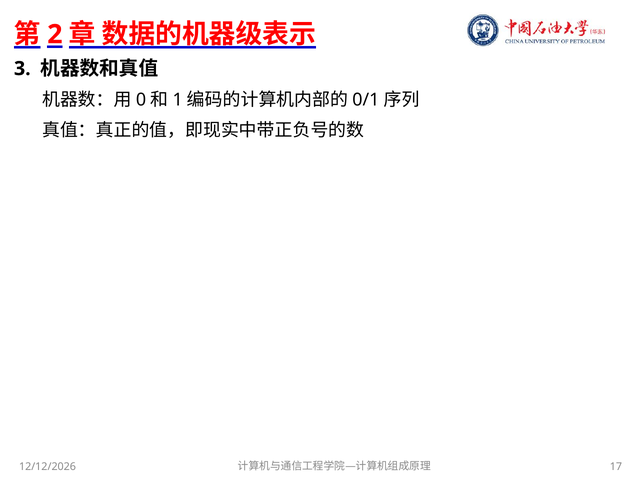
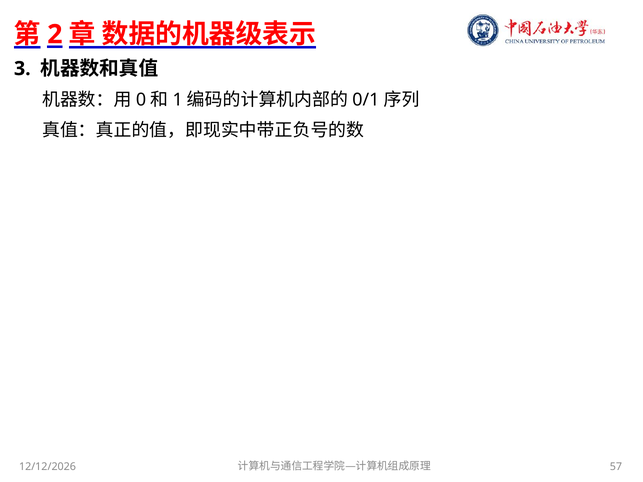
17: 17 -> 57 (616, 467)
